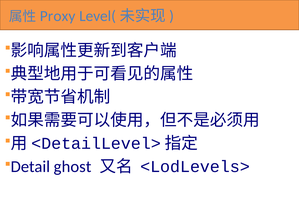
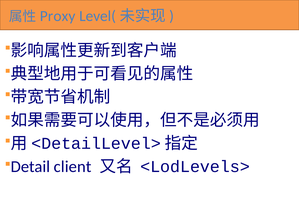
ghost: ghost -> client (73, 167)
